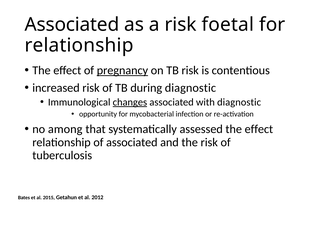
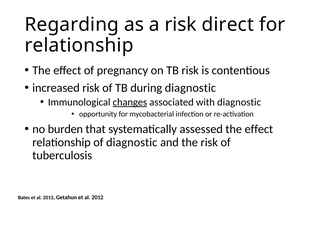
Associated: Associated -> Regarding (72, 25)
foetal: foetal -> direct (228, 25)
pregnancy underline: present -> none (122, 70)
among: among -> burden (65, 129)
of associated: associated -> diagnostic (132, 142)
